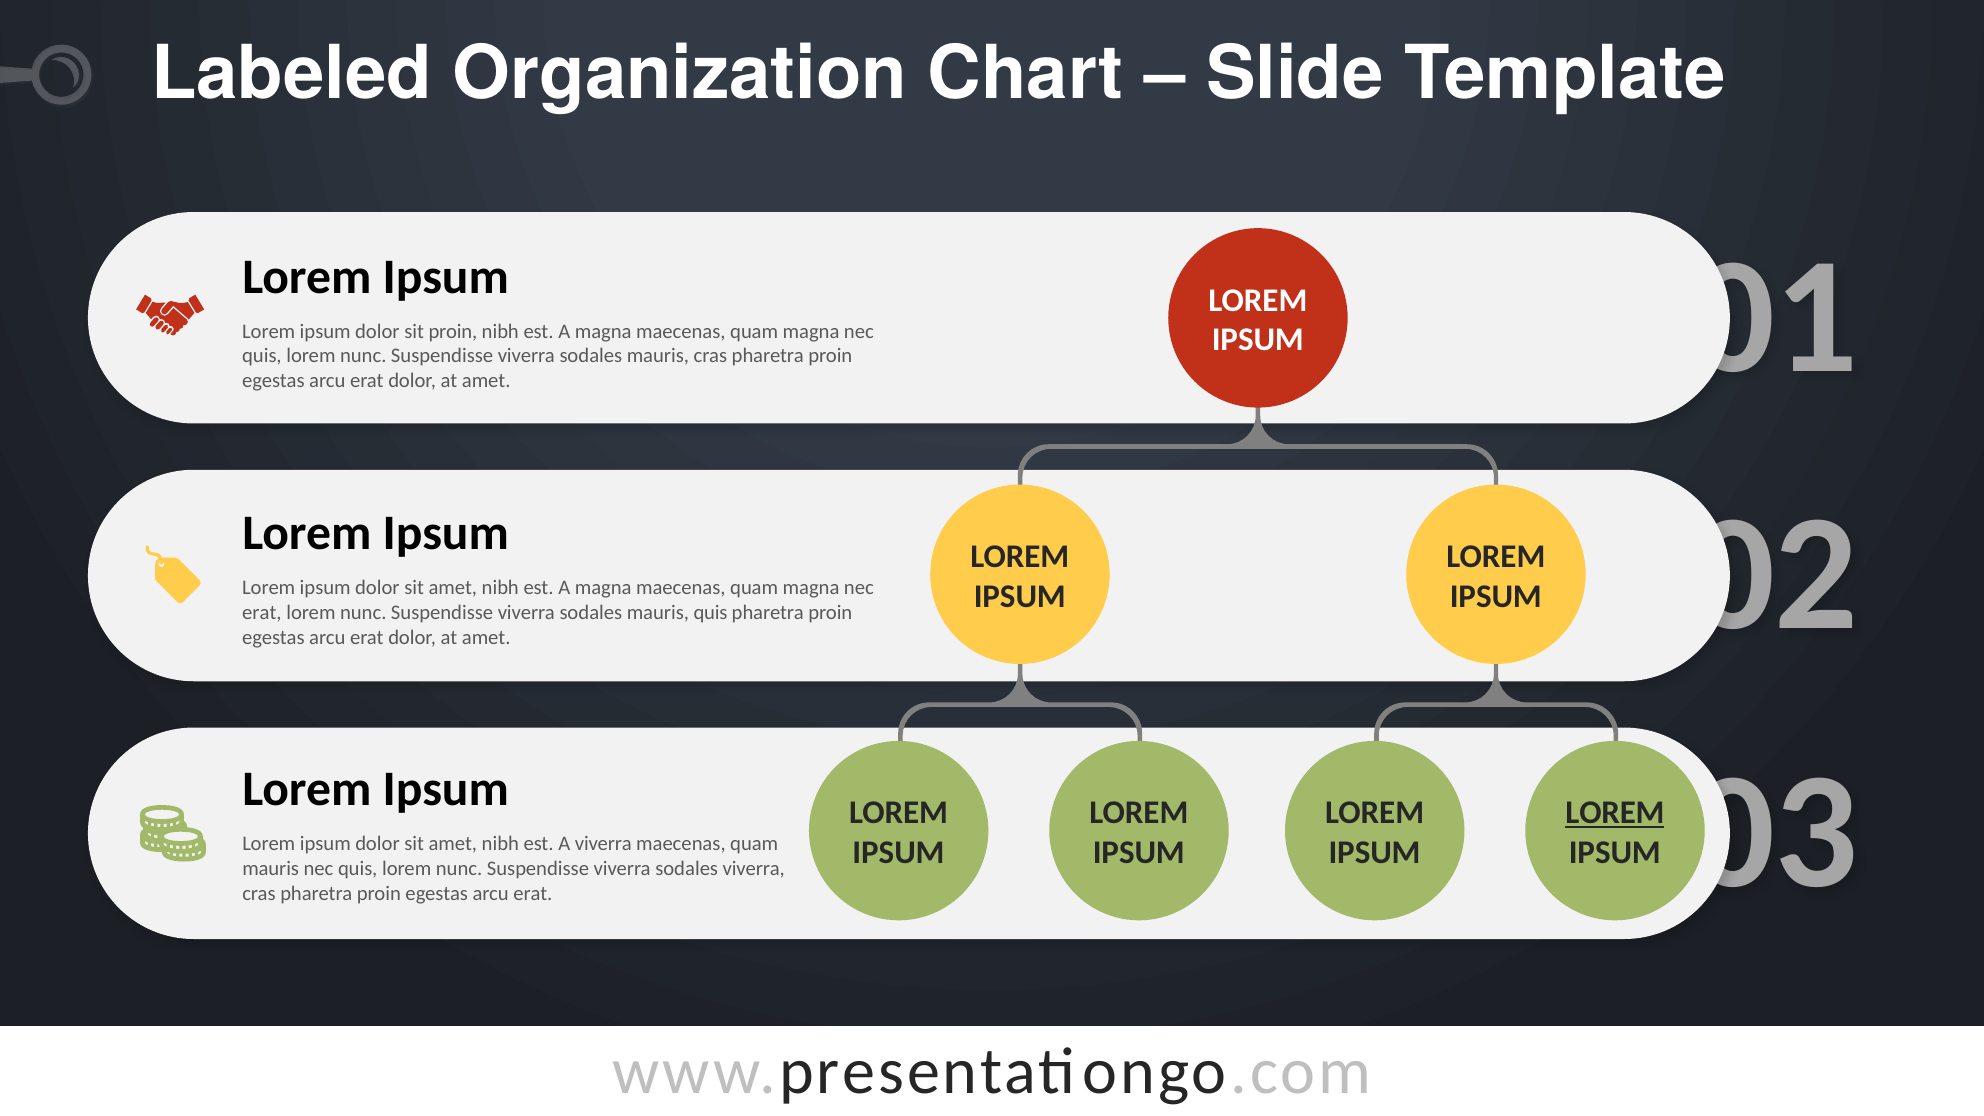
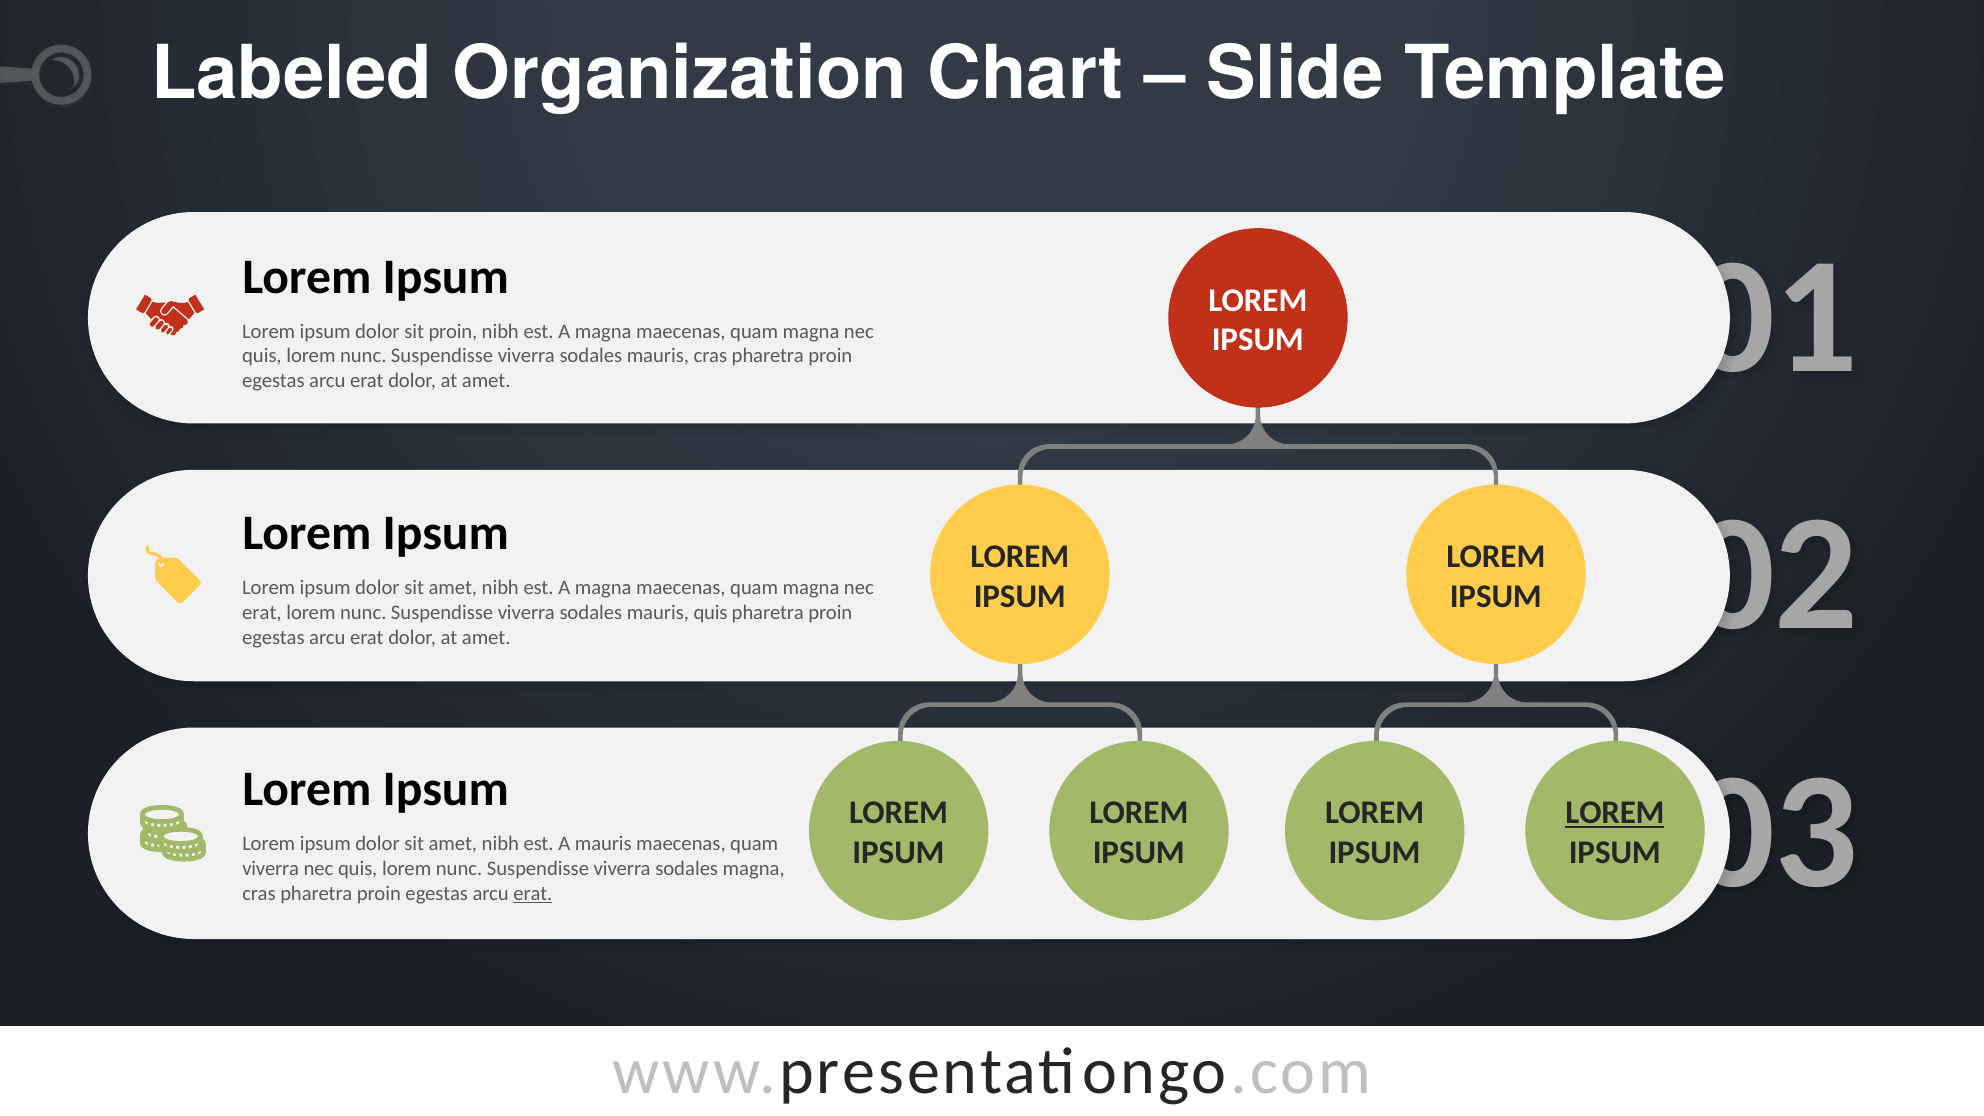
A viverra: viverra -> mauris (603, 844)
mauris: mauris -> viverra (271, 869)
sodales viverra: viverra -> magna (754, 869)
erat underline: none -> present (533, 894)
